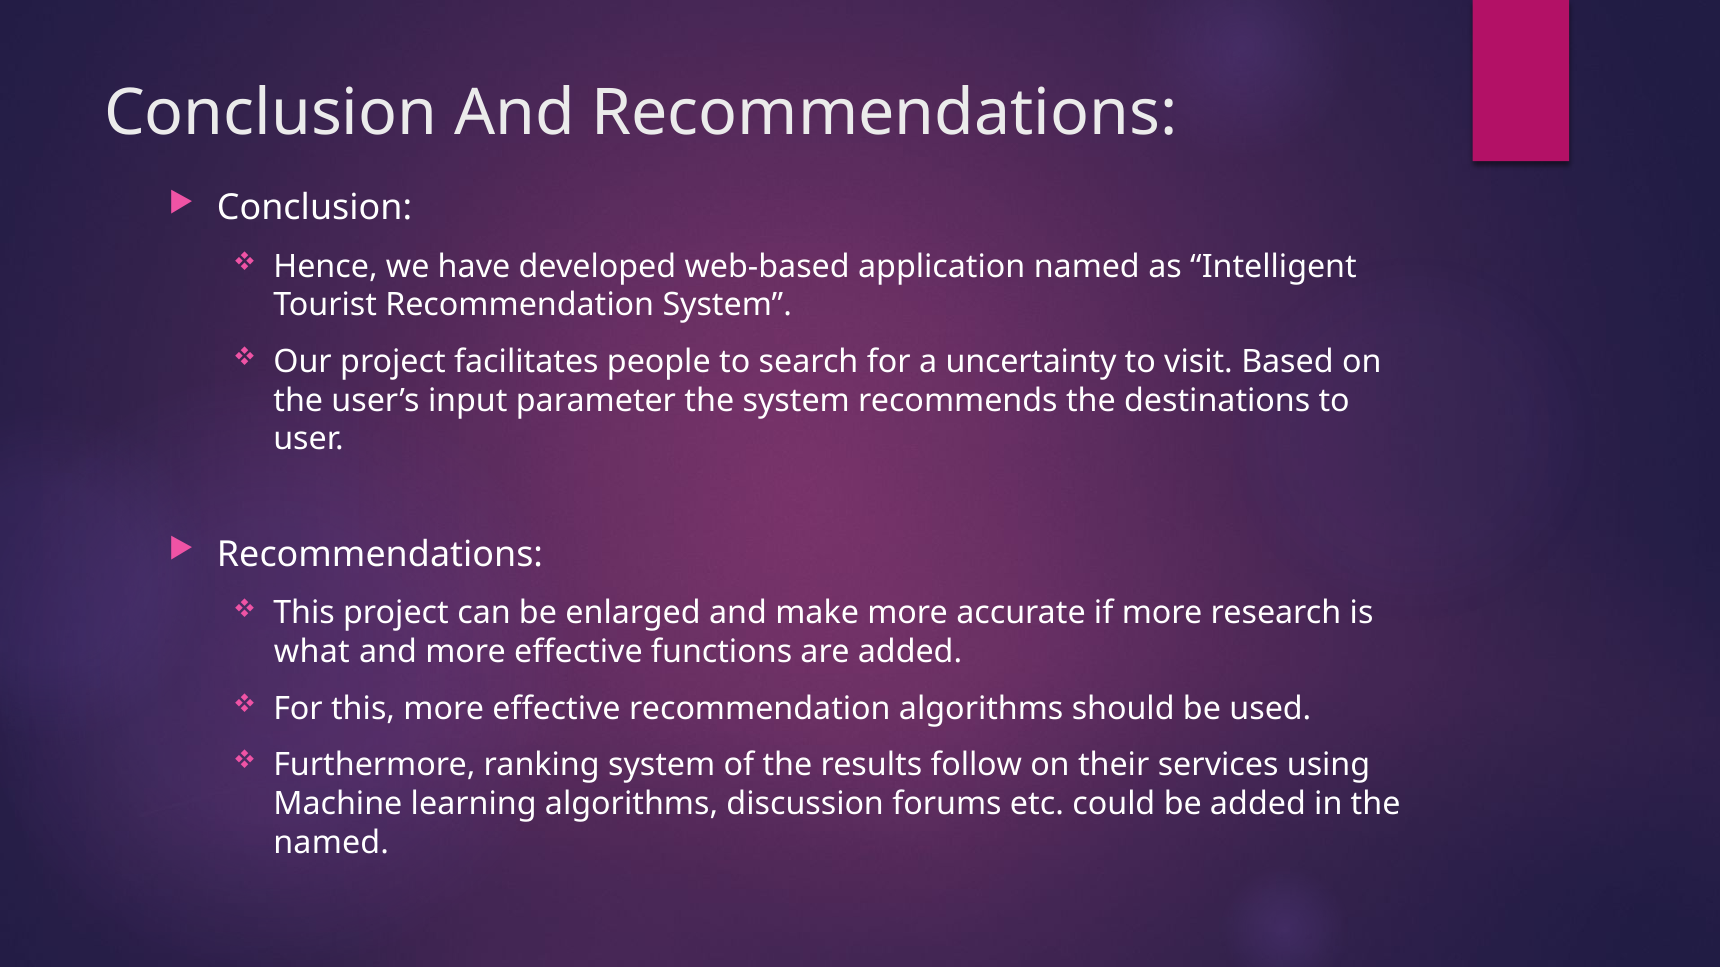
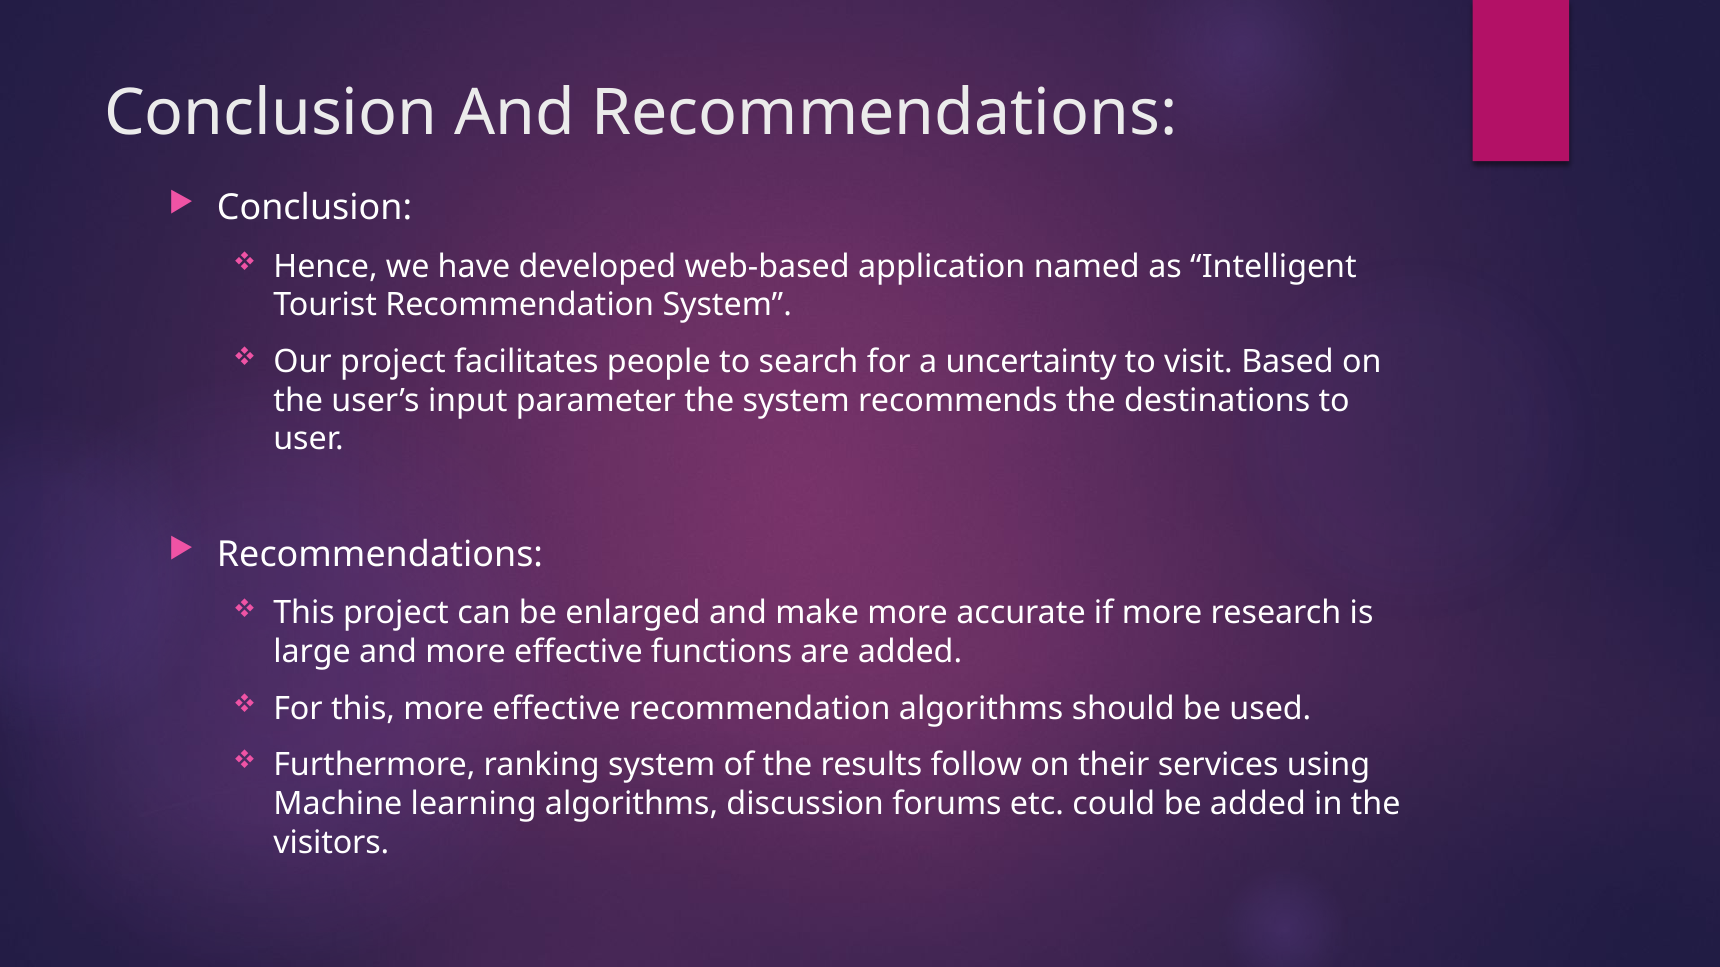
what: what -> large (312, 652)
named: named -> visitors (331, 843)
